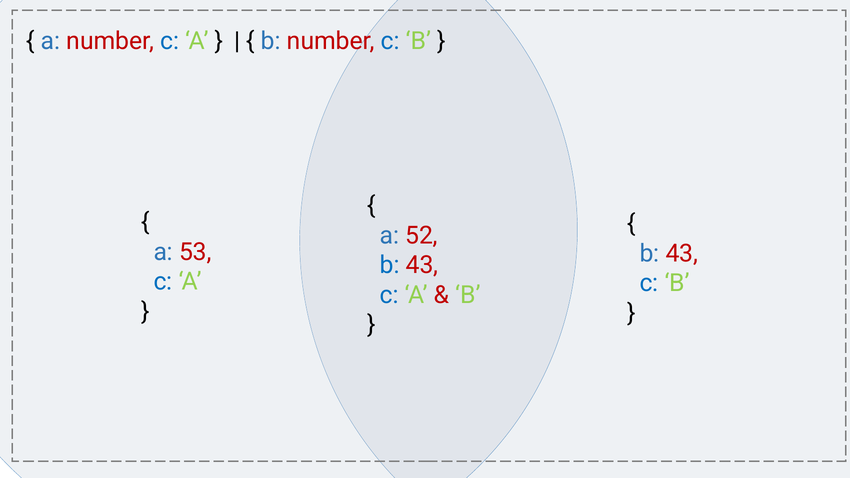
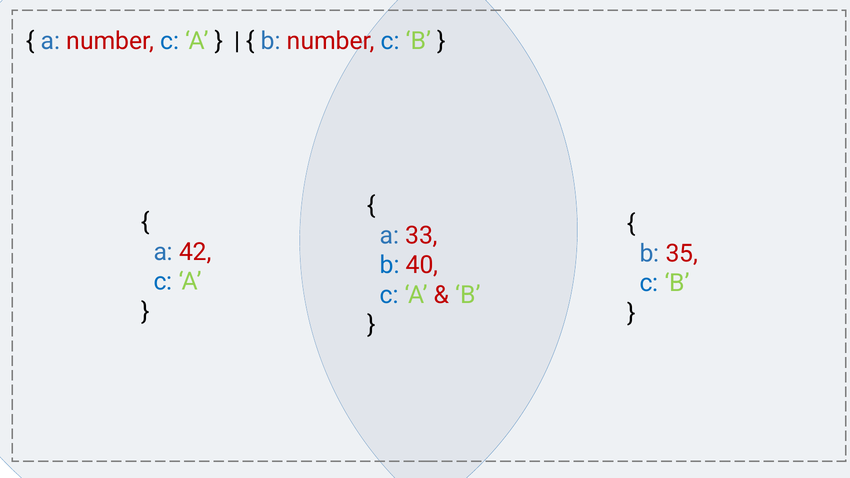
52: 52 -> 33 (422, 235)
53: 53 -> 42 (195, 252)
43: 43 -> 35 (682, 254)
43: 43 -> 40 (422, 265)
